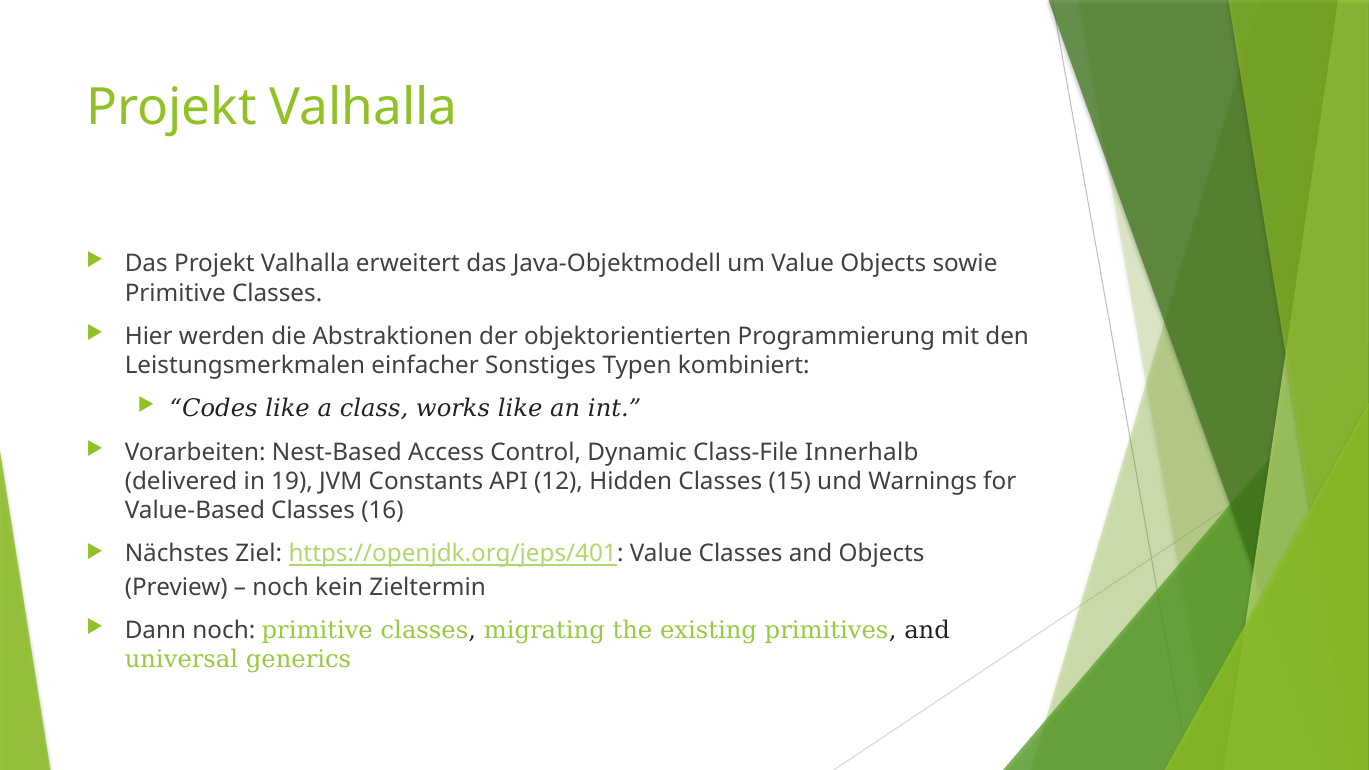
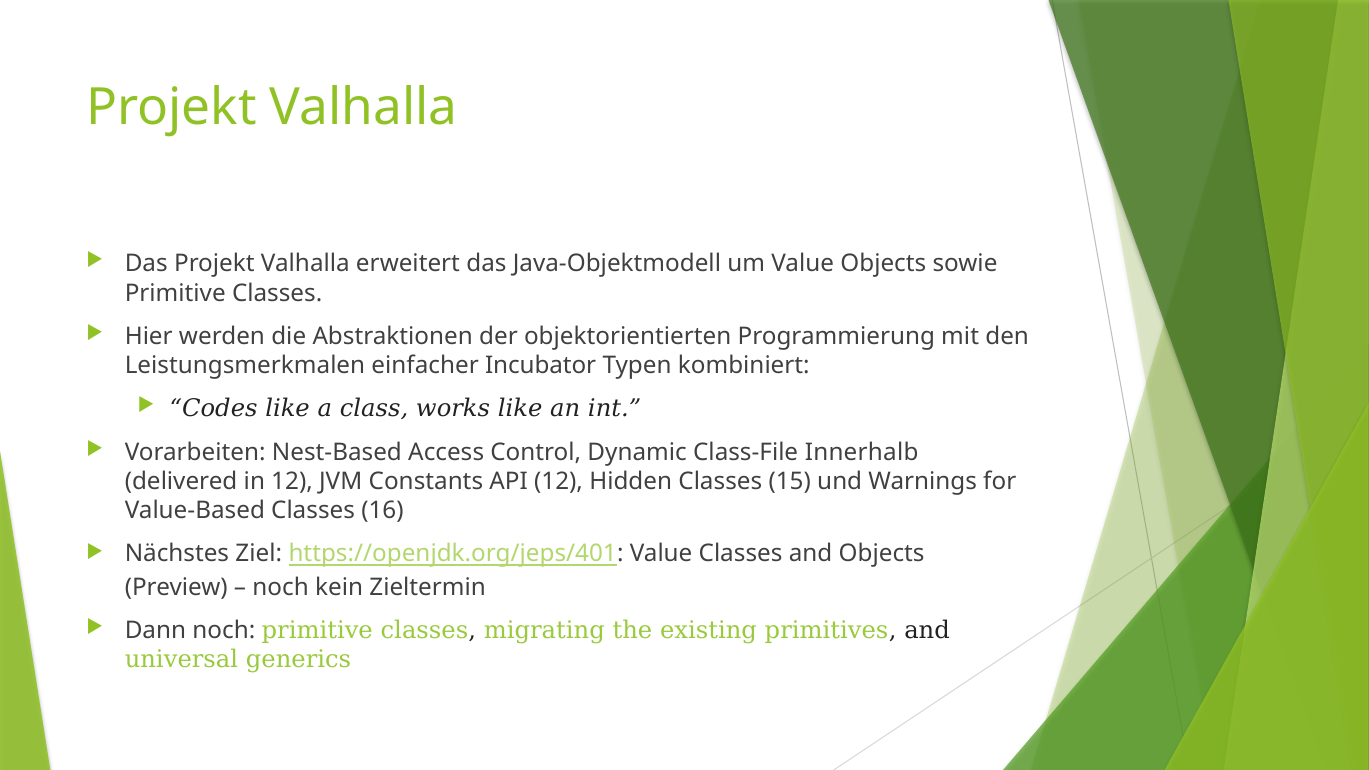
Sonstiges: Sonstiges -> Incubator (541, 366)
in 19: 19 -> 12 (292, 481)
